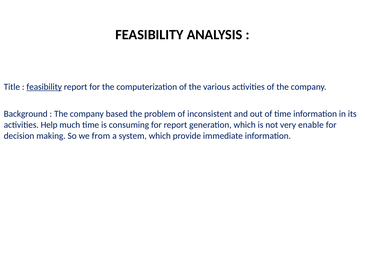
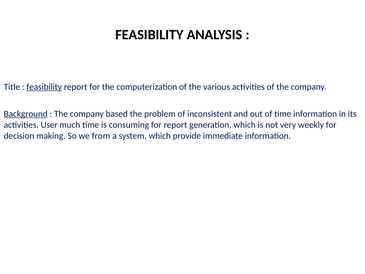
Background underline: none -> present (26, 114)
Help: Help -> User (49, 125)
enable: enable -> weekly (311, 125)
